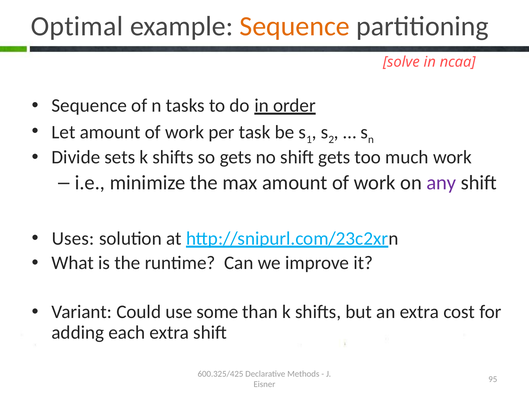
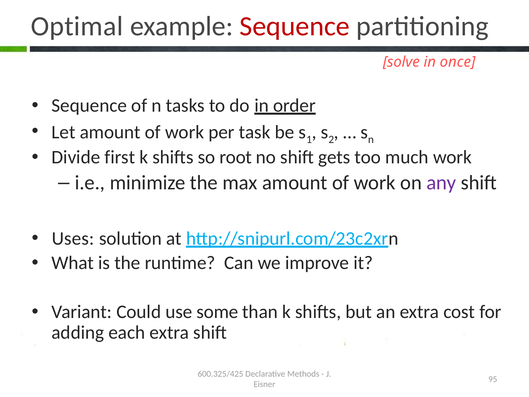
Sequence colour: orange -> red (295, 26)
ncaa: ncaa -> once (458, 62)
sets: sets -> first (120, 157)
so gets: gets -> root (236, 157)
